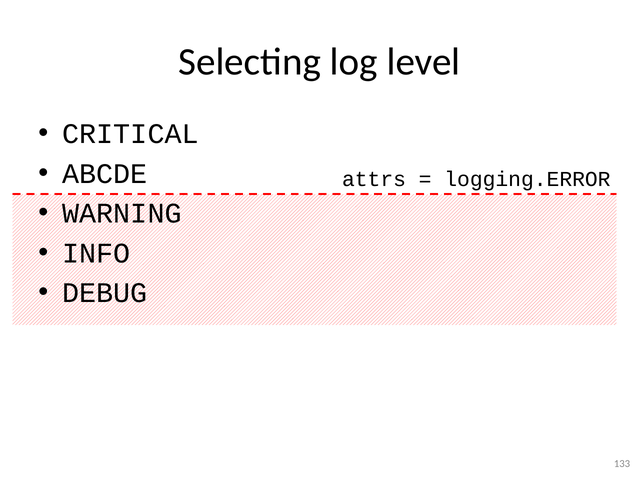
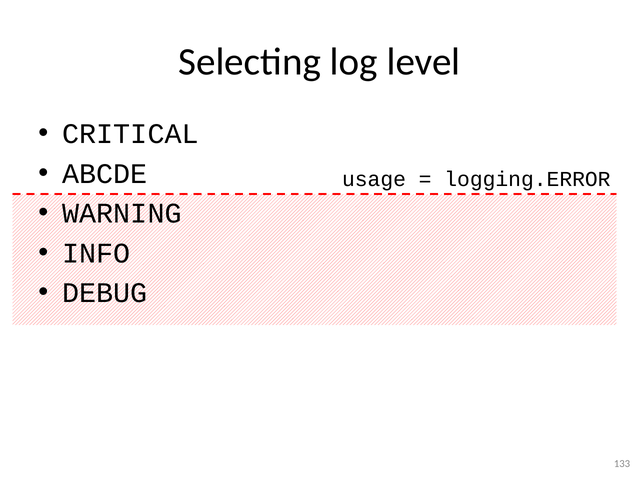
attrs: attrs -> usage (374, 179)
